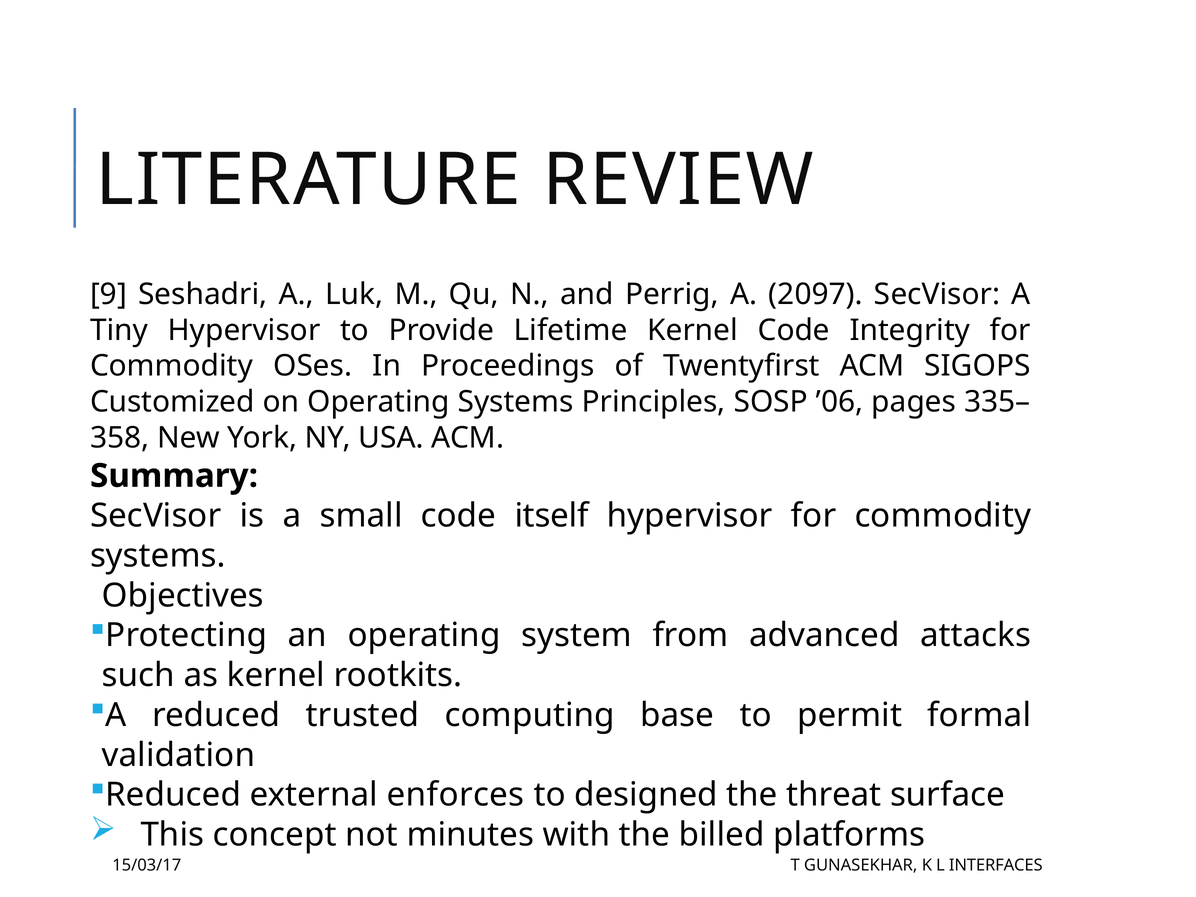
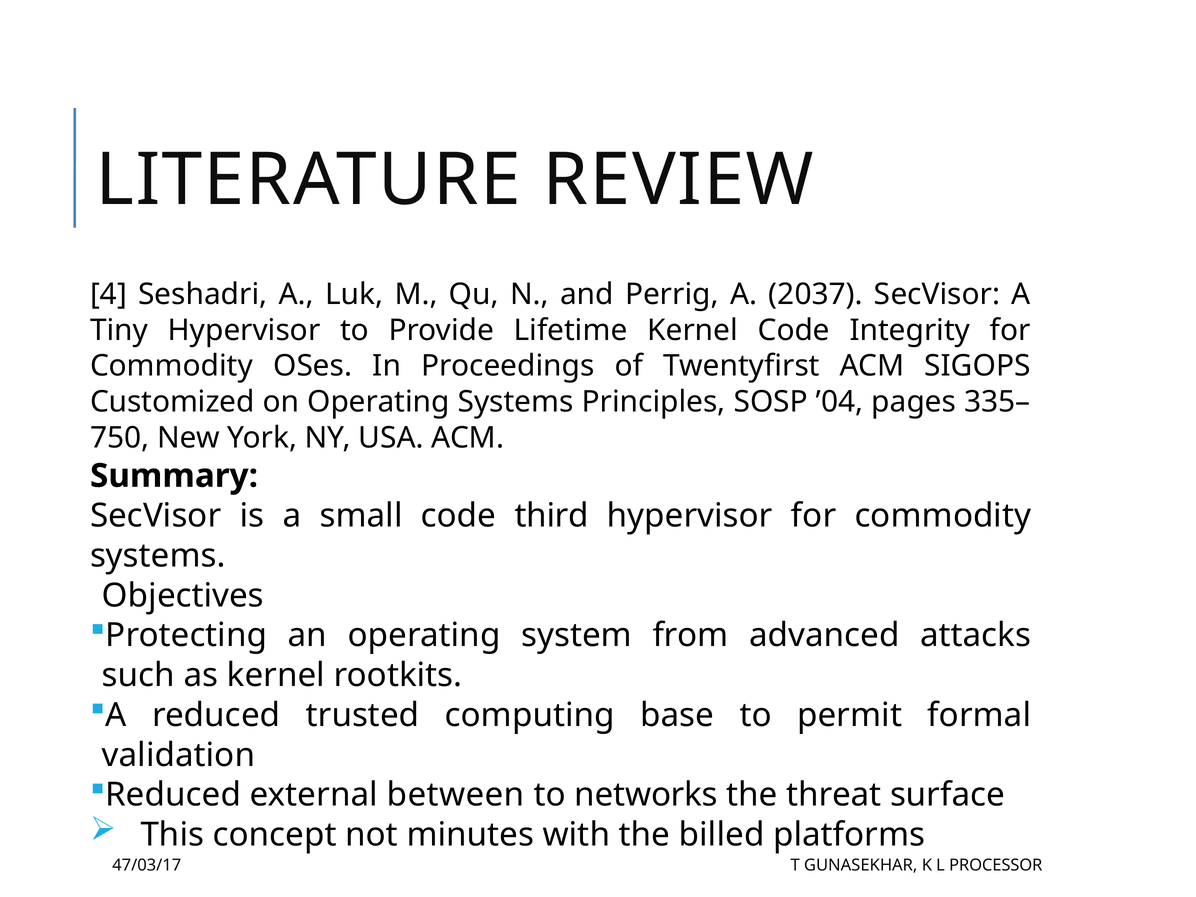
9: 9 -> 4 (109, 294)
2097: 2097 -> 2037 (816, 294)
’06: ’06 -> ’04 (840, 402)
358: 358 -> 750 (120, 438)
itself: itself -> third (552, 516)
enforces: enforces -> between (456, 795)
designed: designed -> networks (646, 795)
15/03/17: 15/03/17 -> 47/03/17 (147, 865)
INTERFACES: INTERFACES -> PROCESSOR (996, 865)
